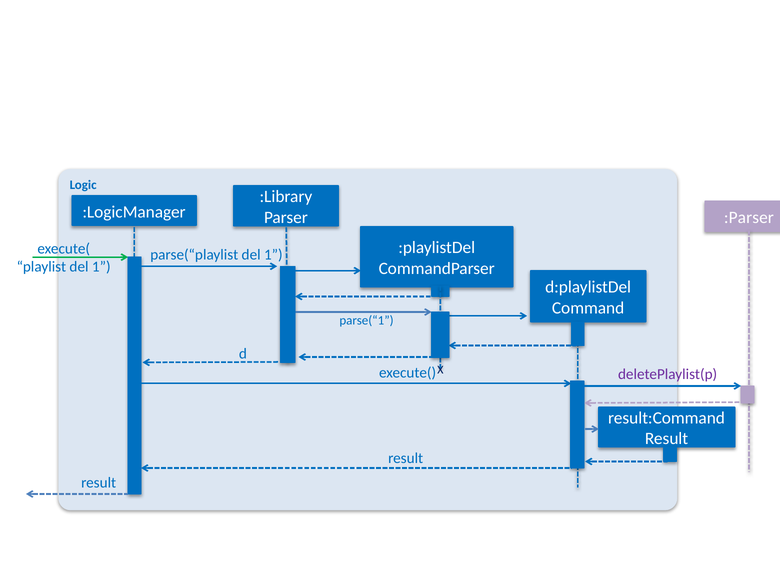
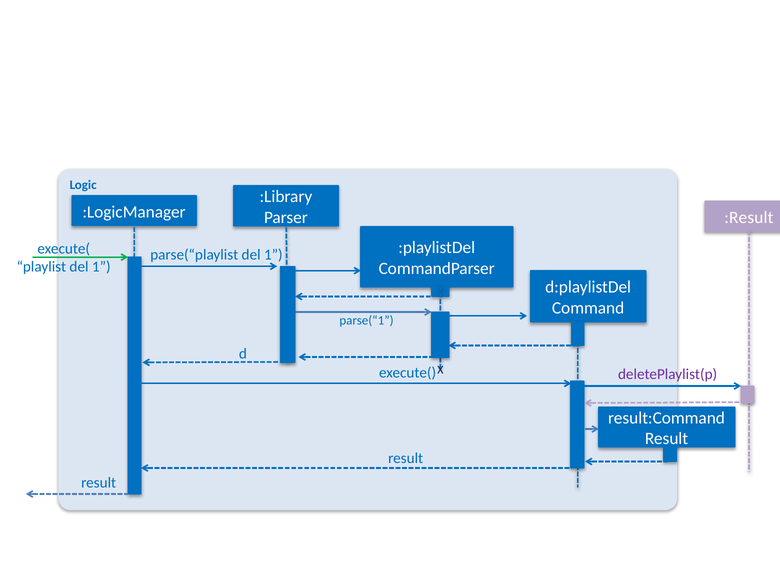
:Parser: :Parser -> :Result (749, 218)
